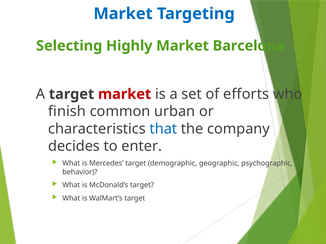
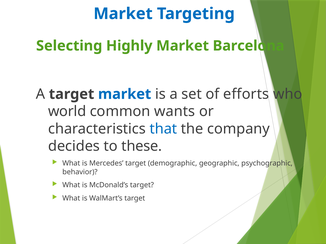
market colour: red -> blue (125, 94)
finish: finish -> world (67, 112)
urban: urban -> wants (175, 112)
enter: enter -> these (142, 147)
